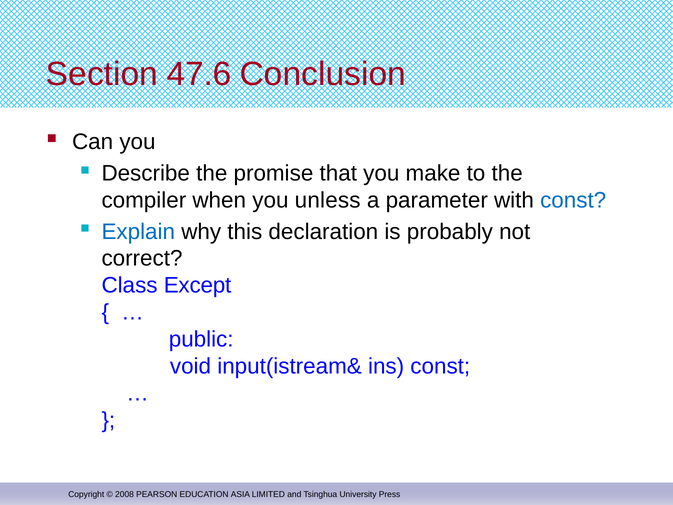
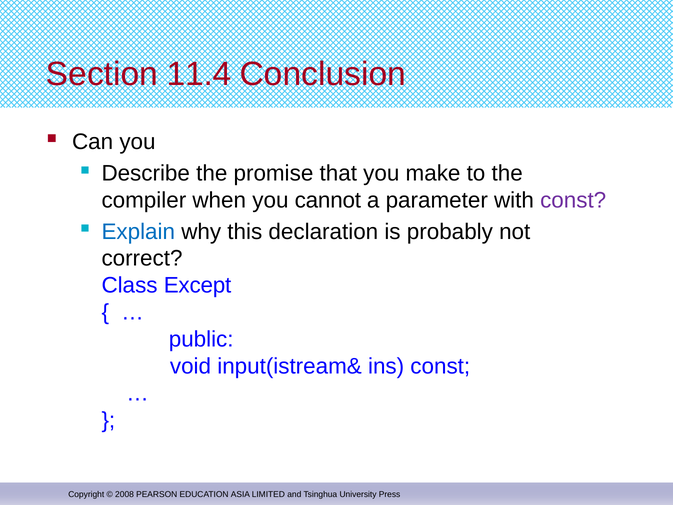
47.6: 47.6 -> 11.4 (199, 74)
unless: unless -> cannot (328, 200)
const colour: blue -> purple (573, 200)
